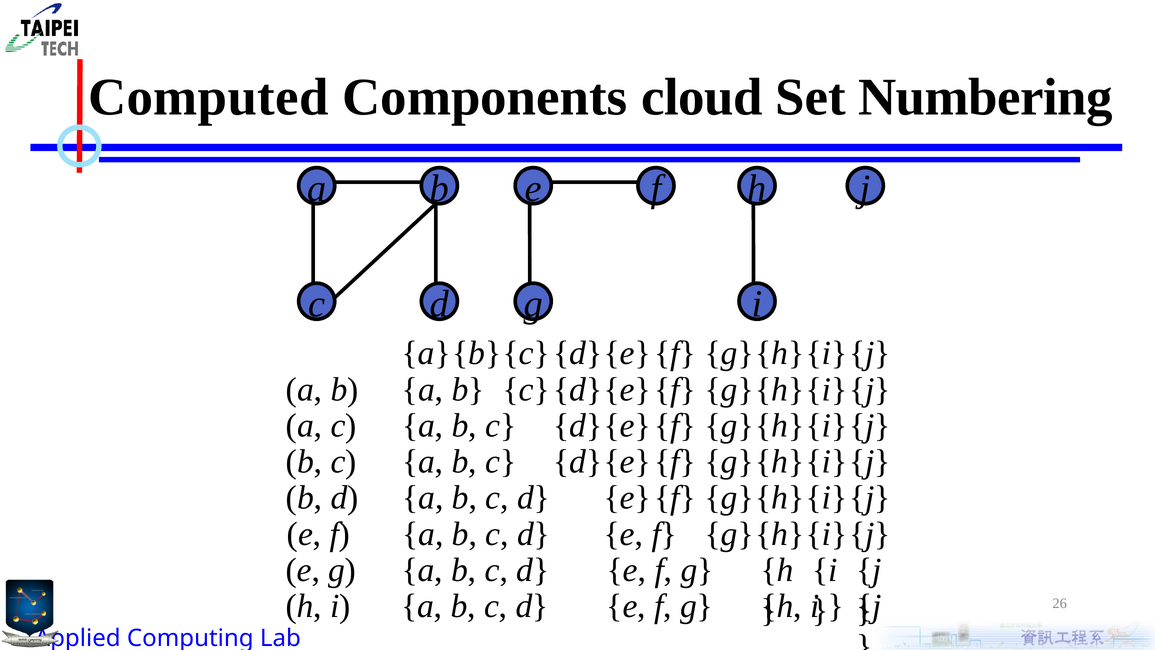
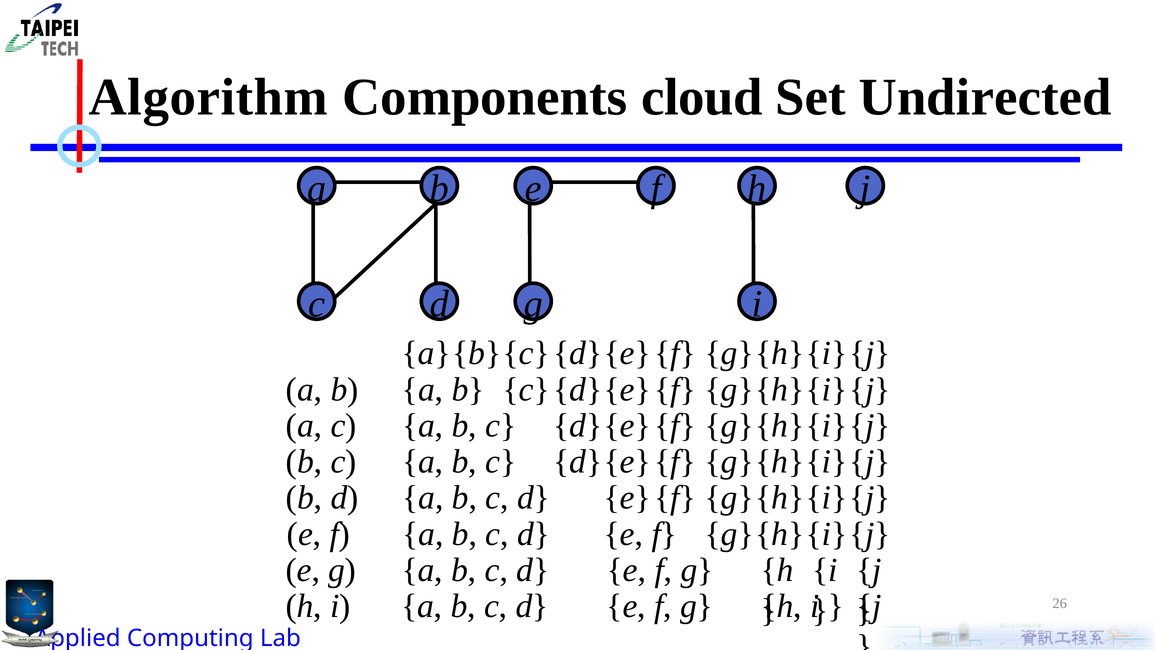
Computed: Computed -> Algorithm (208, 97)
Numbering: Numbering -> Undirected (985, 97)
